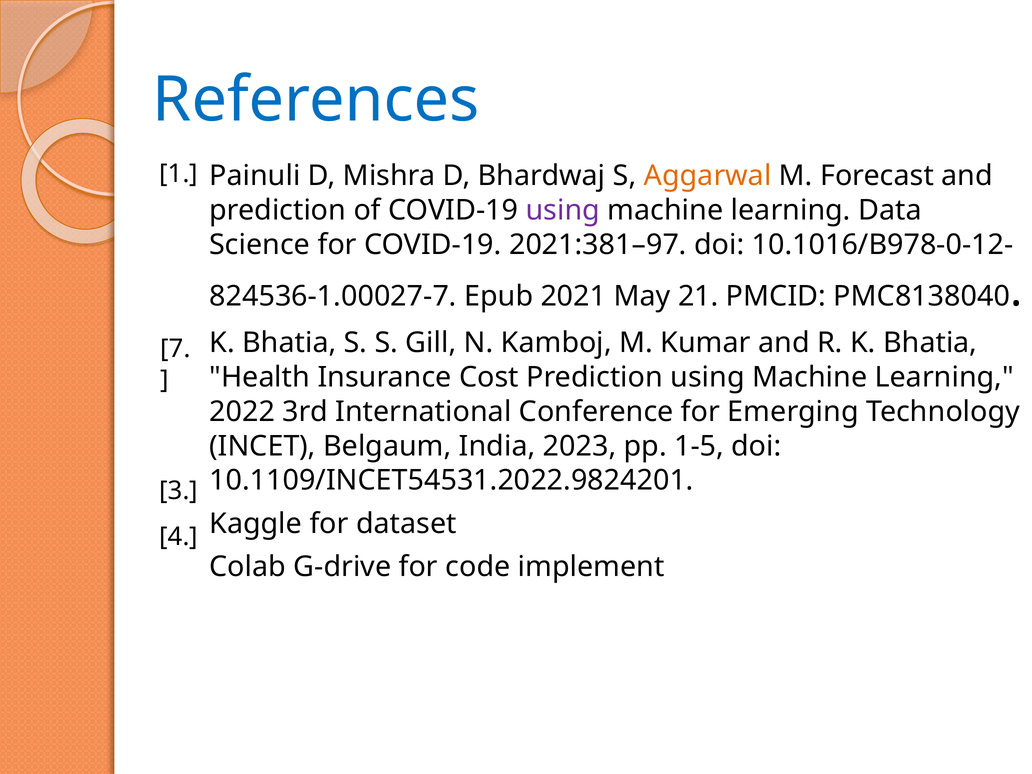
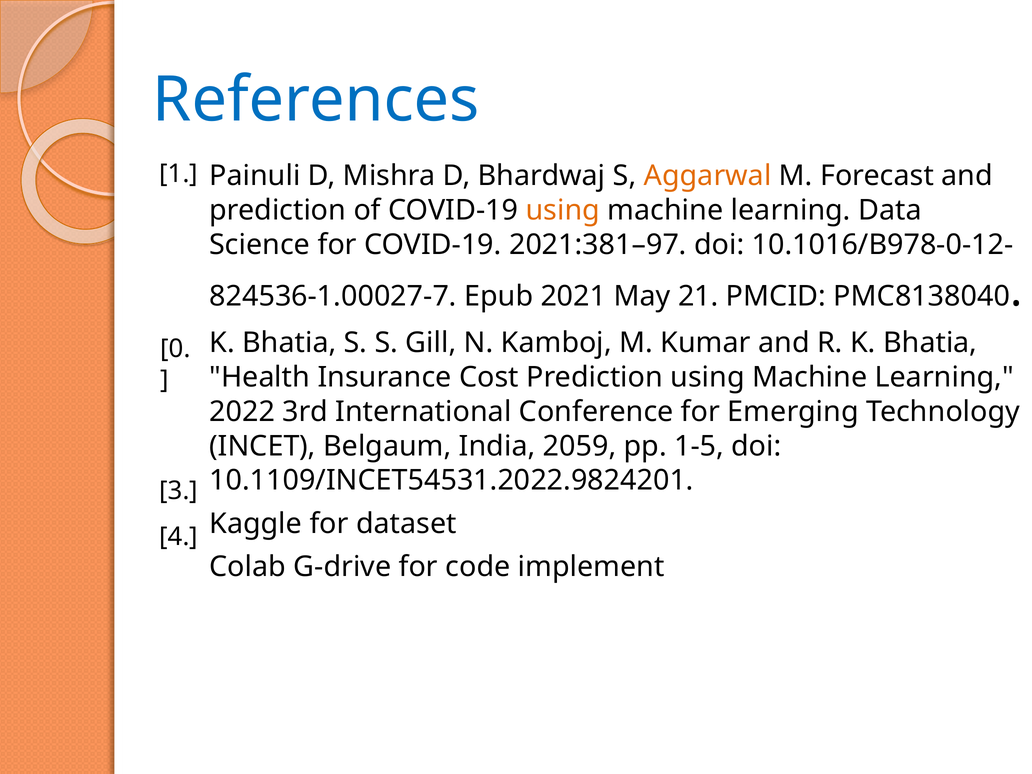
using colour: purple -> orange (563, 210)
7: 7 -> 0 (175, 349)
2023: 2023 -> 2059 (580, 446)
